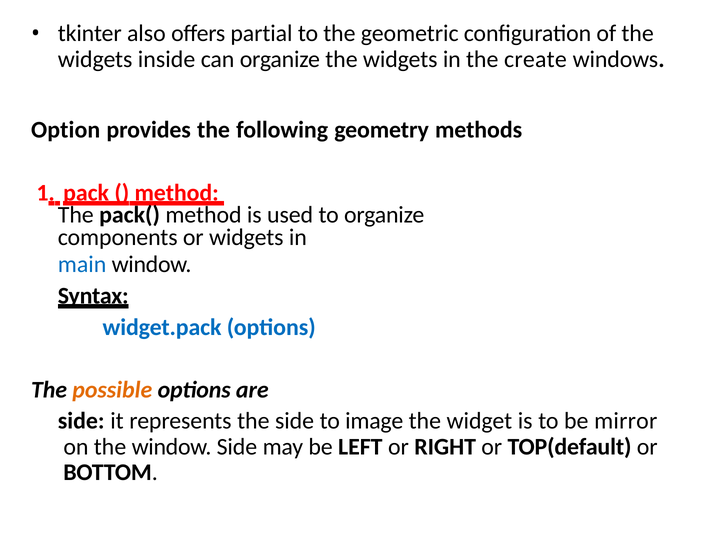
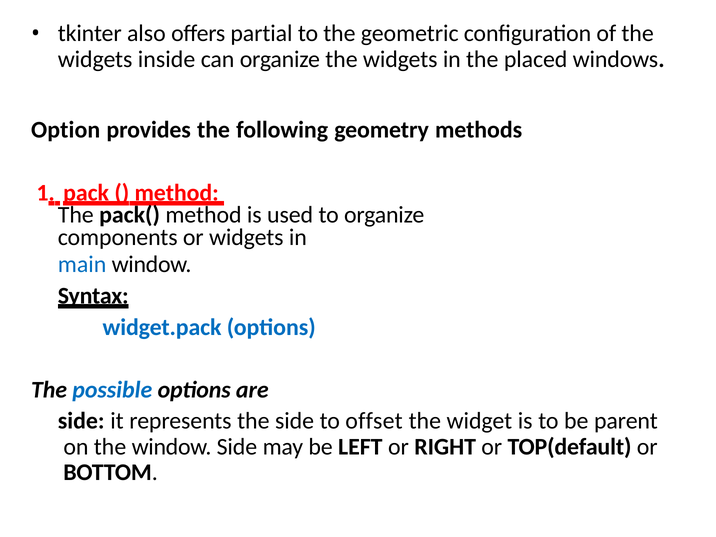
create: create -> placed (536, 59)
possible colour: orange -> blue (112, 390)
image: image -> offset (374, 421)
mirror: mirror -> parent (626, 421)
